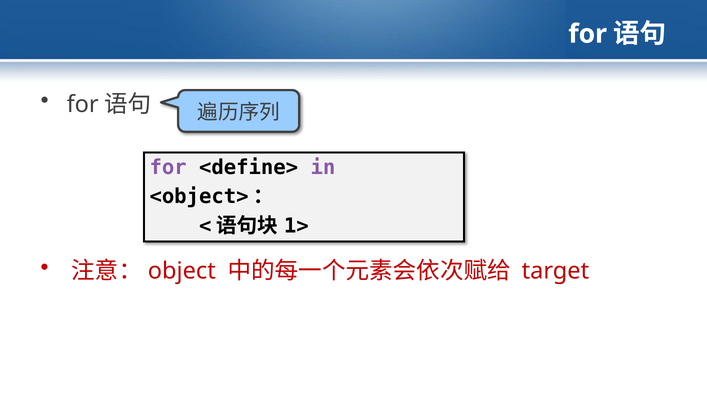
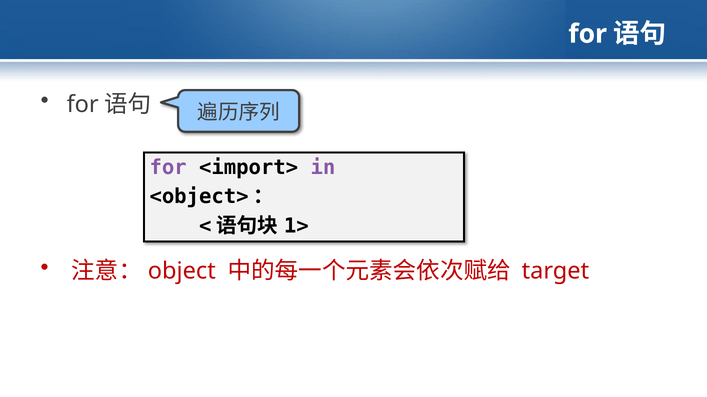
<define>: <define> -> <import> (249, 168)
